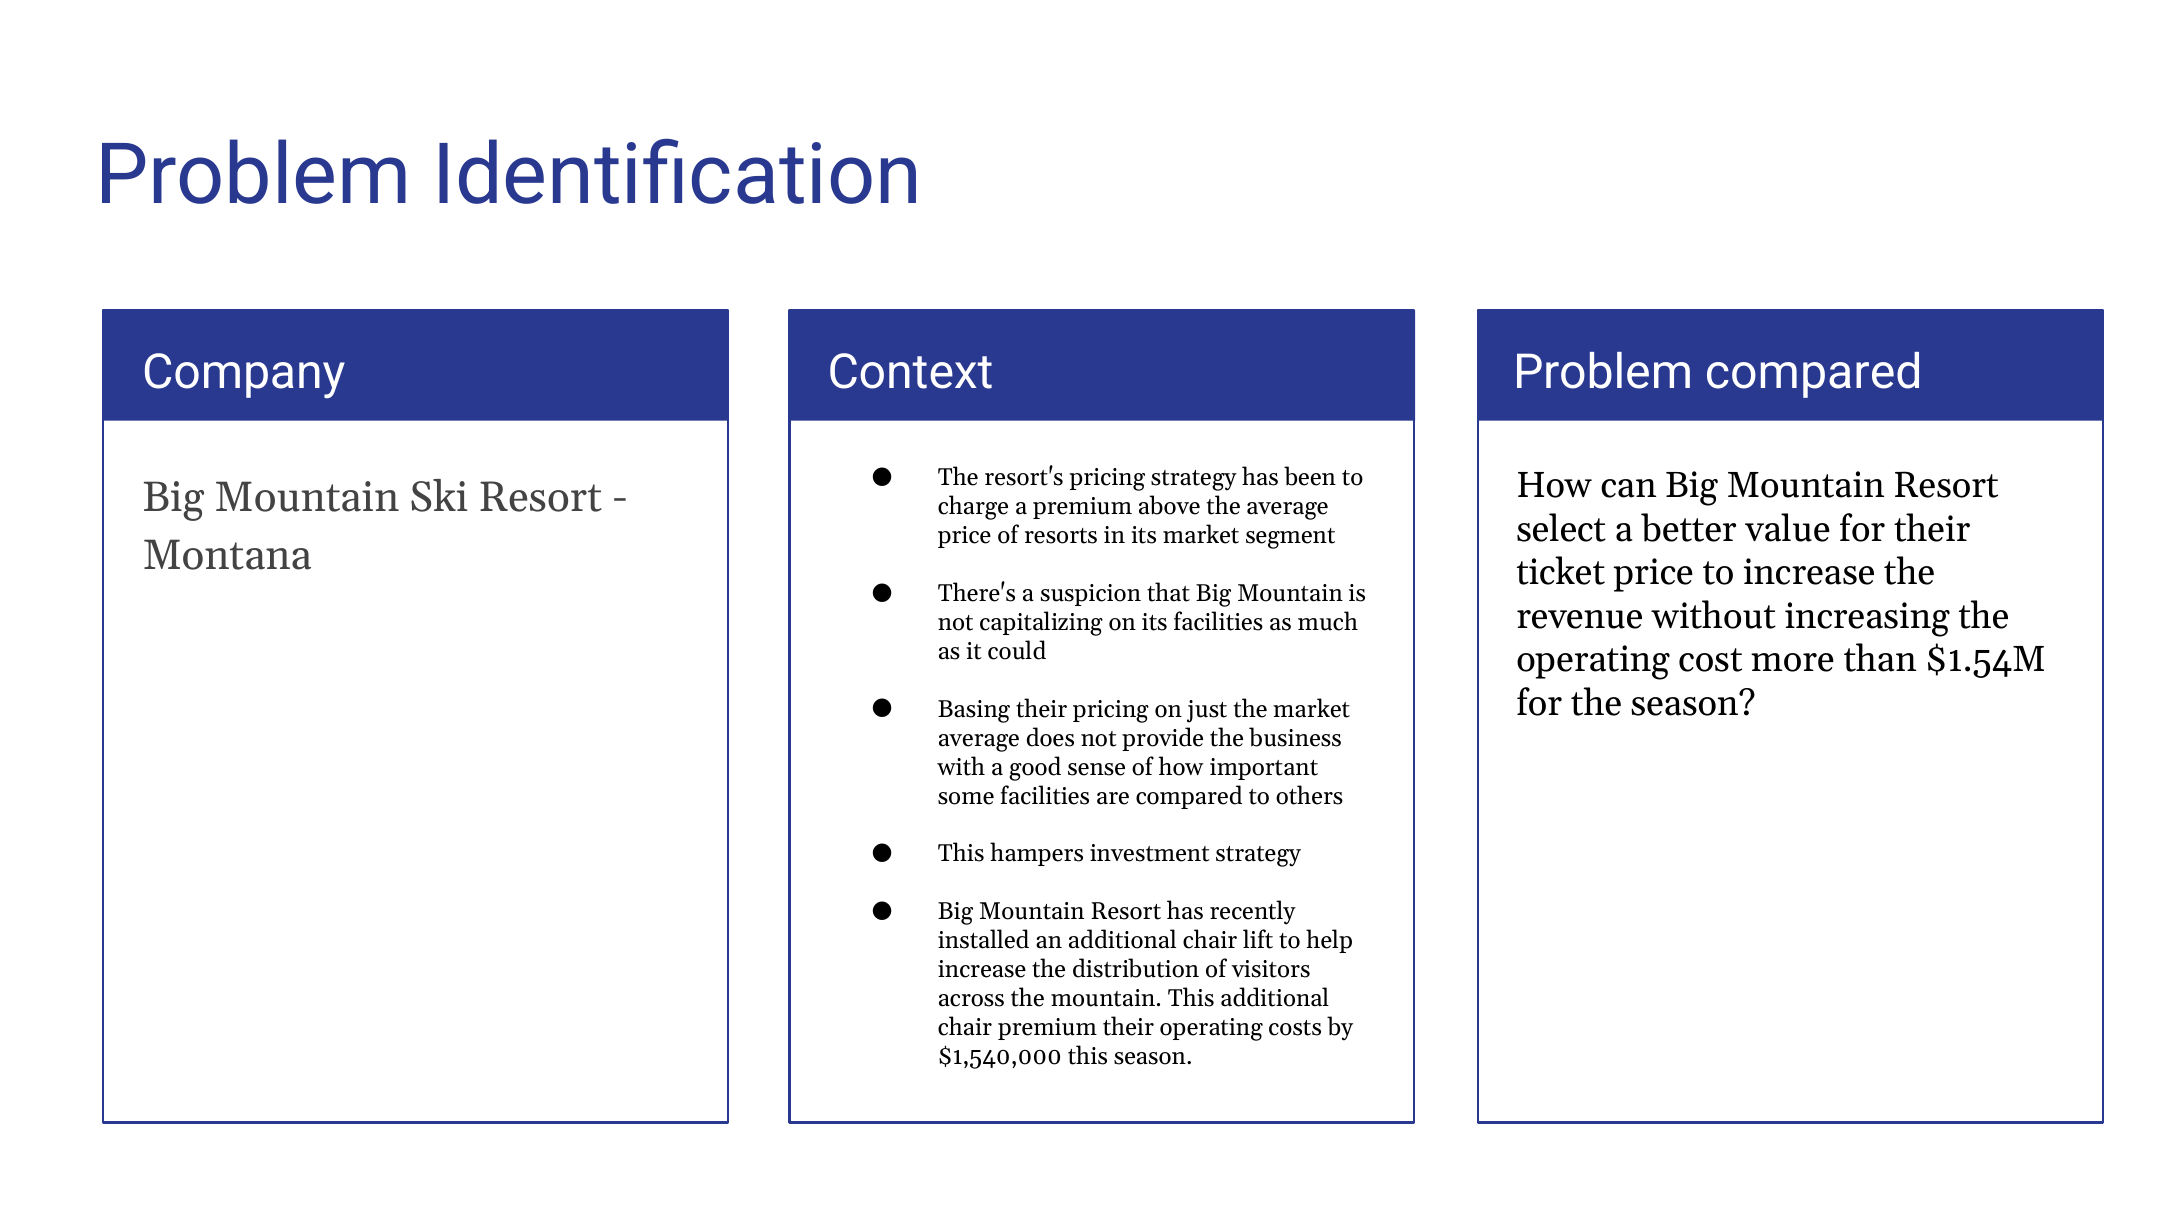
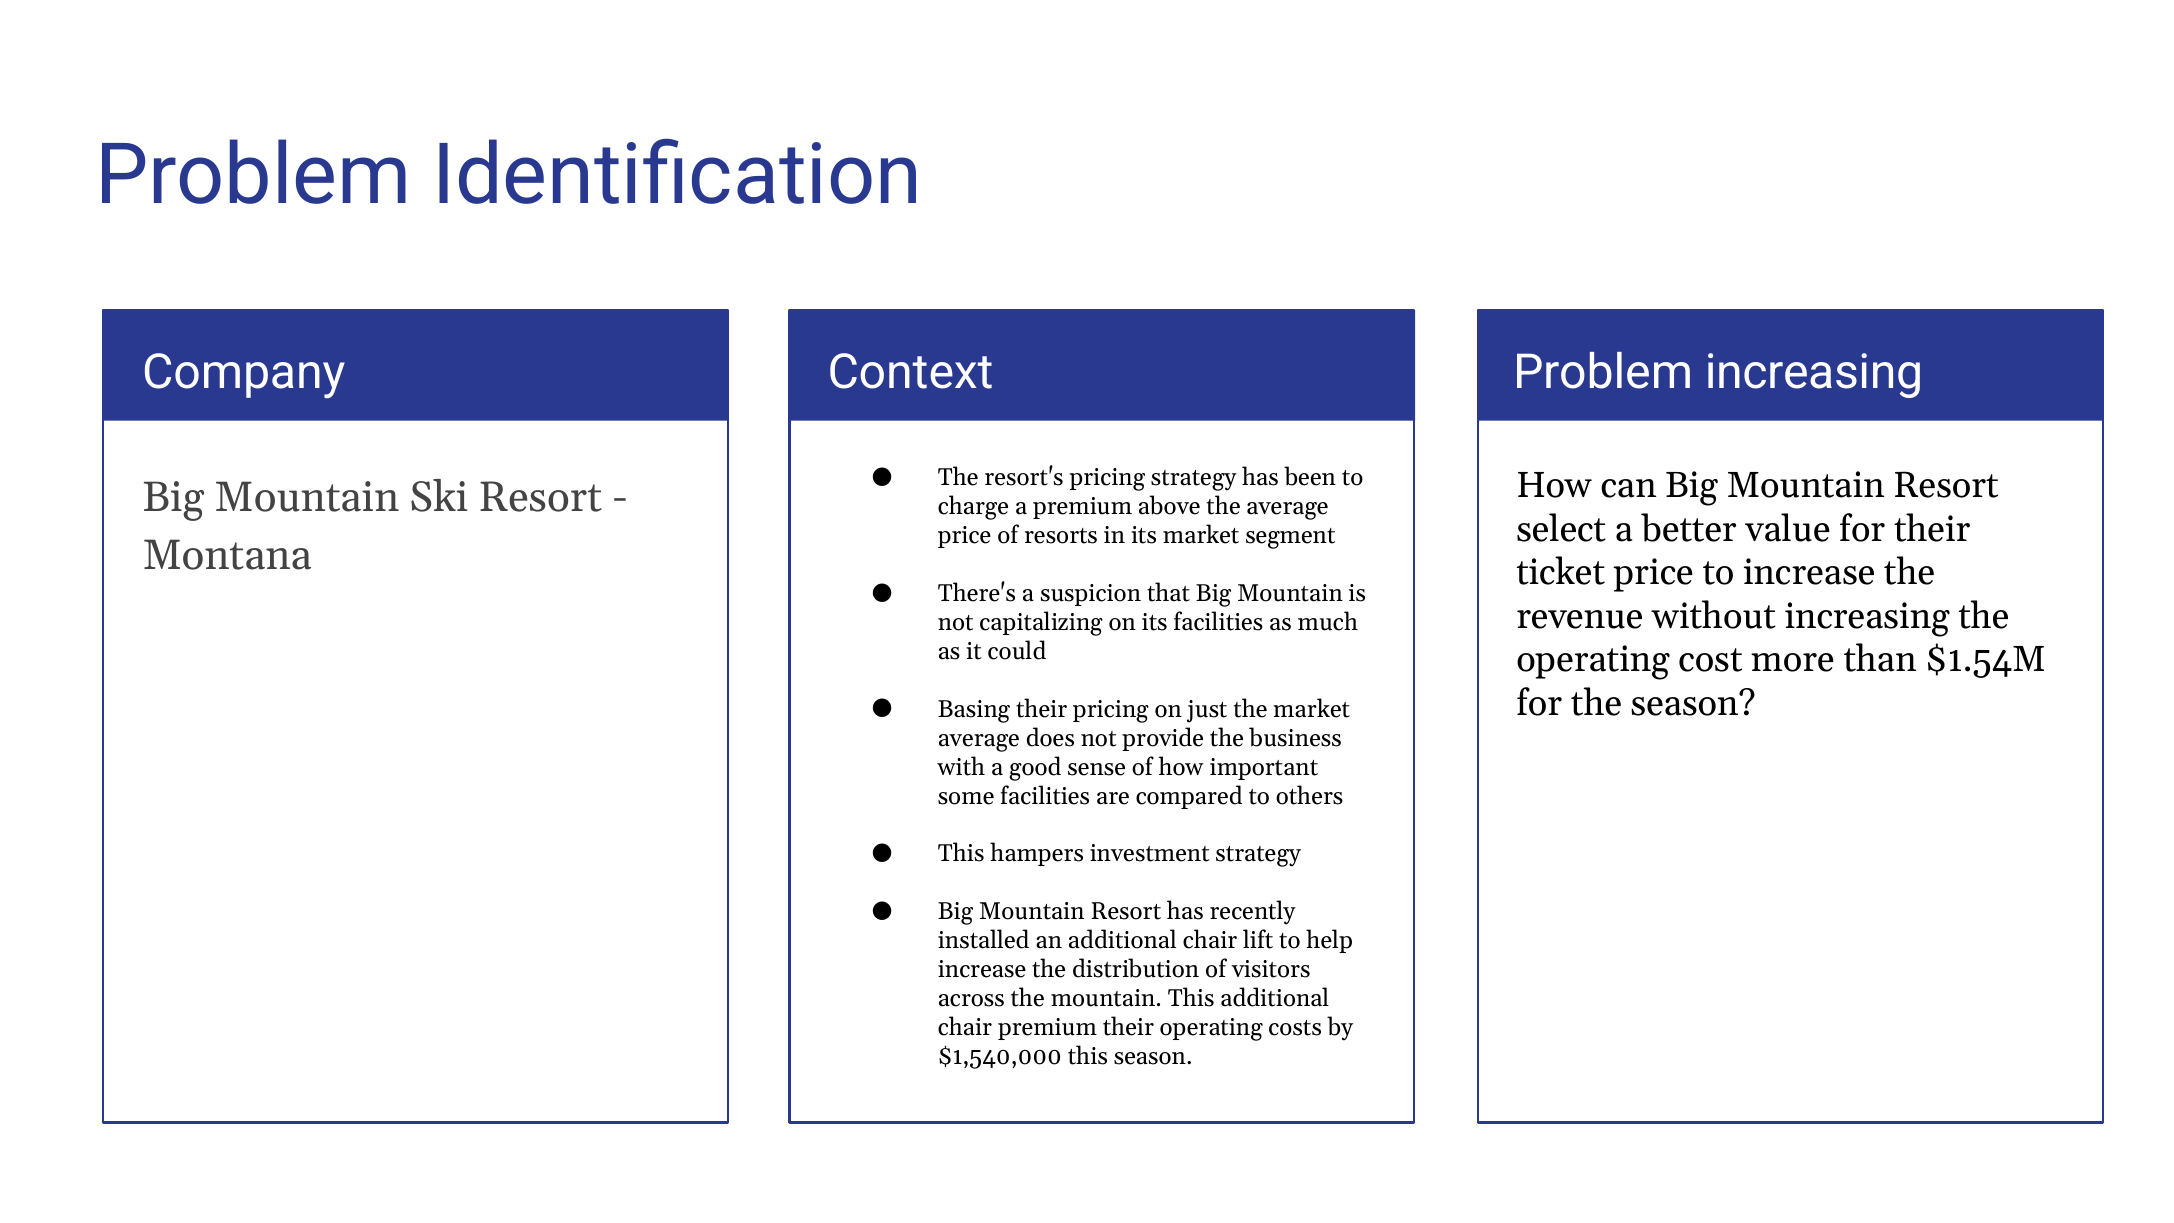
Problem compared: compared -> increasing (1814, 373)
